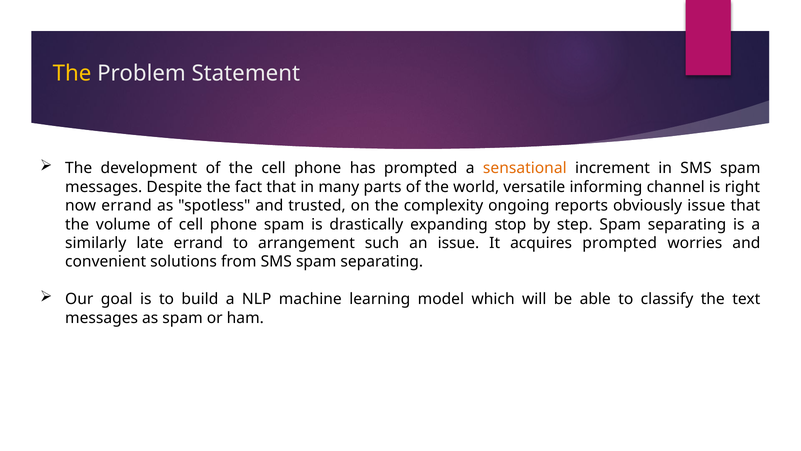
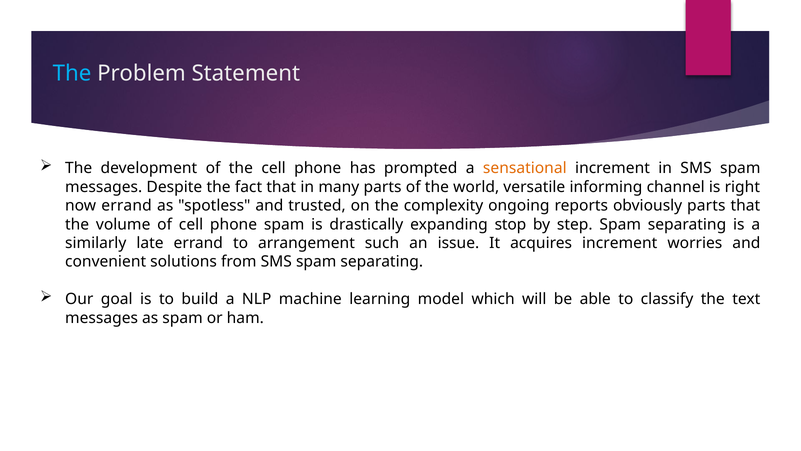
The colour: yellow -> light blue (72, 73)
obviously issue: issue -> parts (706, 205)
acquires prompted: prompted -> increment (620, 243)
